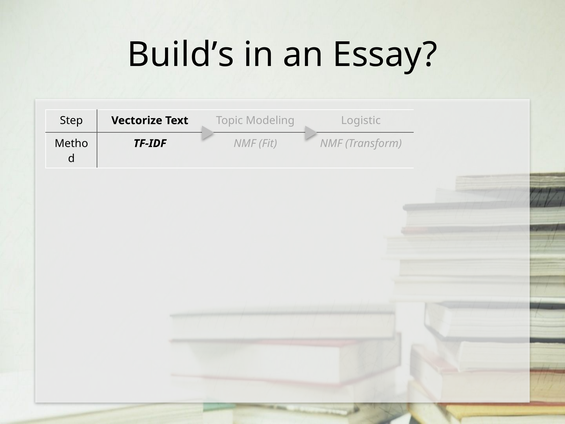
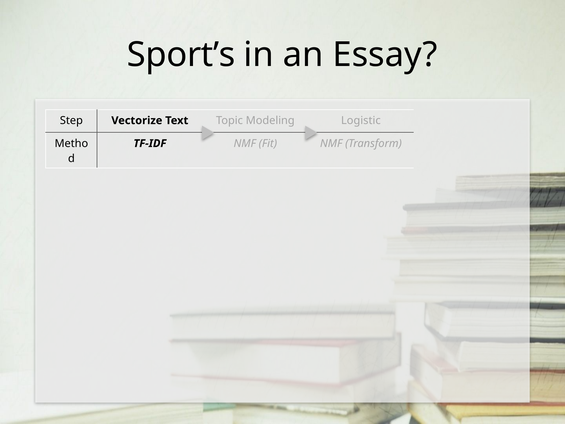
Build’s: Build’s -> Sport’s (181, 55)
